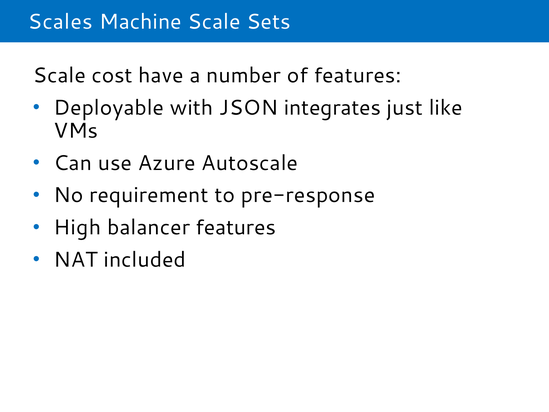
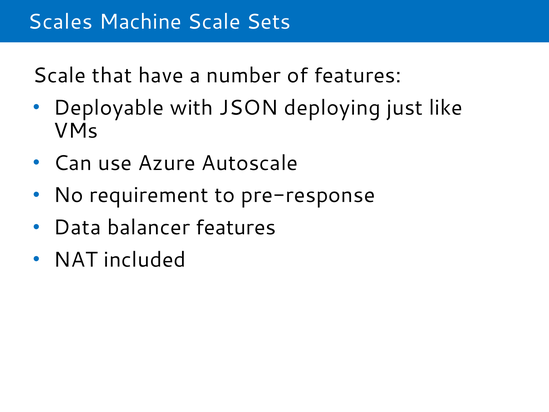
cost: cost -> that (112, 75)
integrates: integrates -> deploying (332, 108)
High: High -> Data (77, 227)
